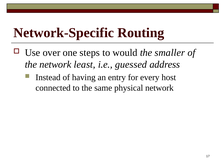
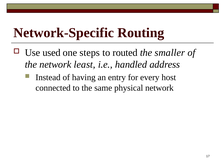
over: over -> used (52, 52)
would: would -> routed (125, 52)
guessed: guessed -> handled (131, 64)
